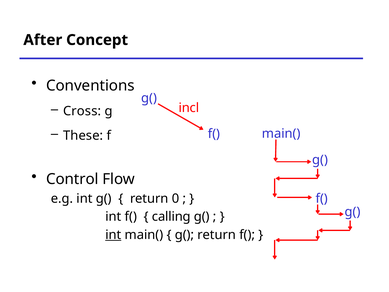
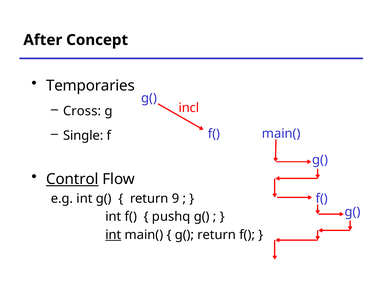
Conventions: Conventions -> Temporaries (90, 86)
These: These -> Single (83, 135)
Control underline: none -> present (72, 179)
0: 0 -> 9 (176, 198)
calling: calling -> pushq (171, 216)
